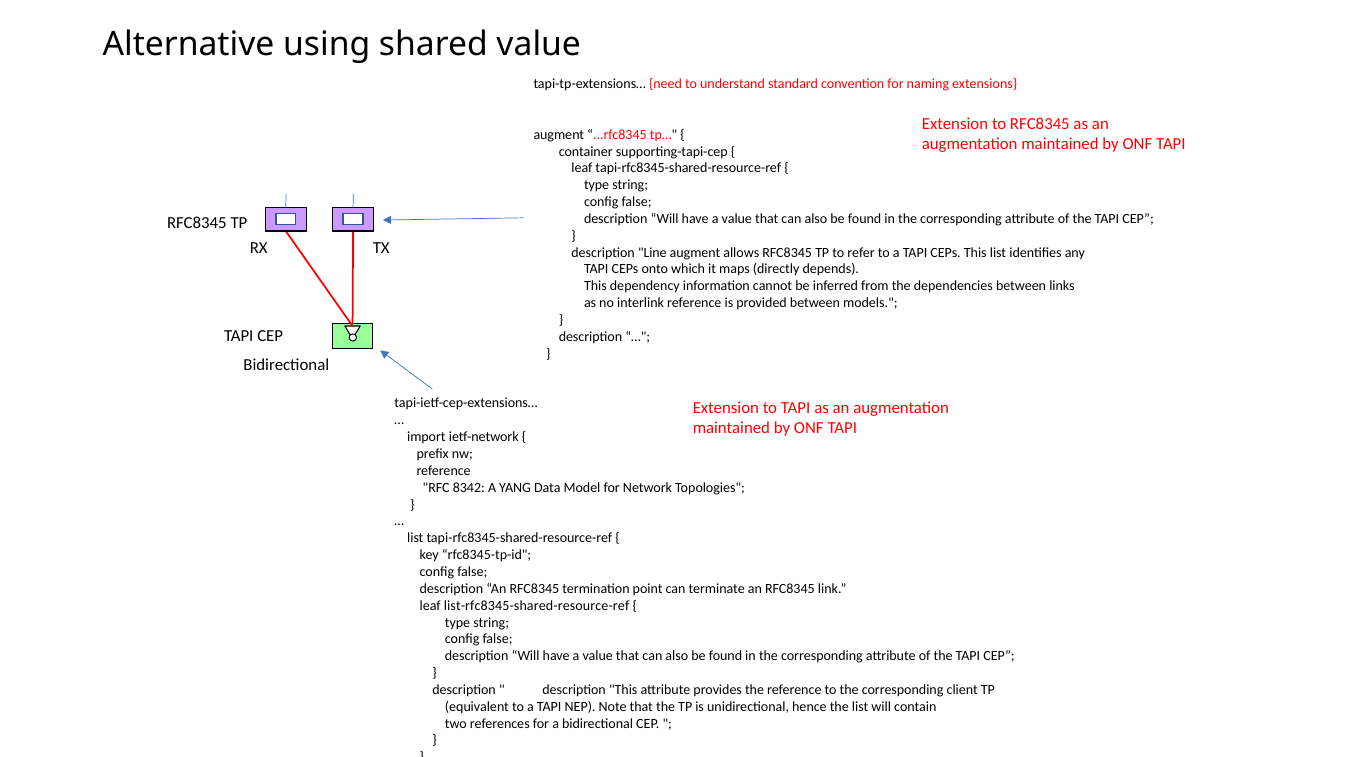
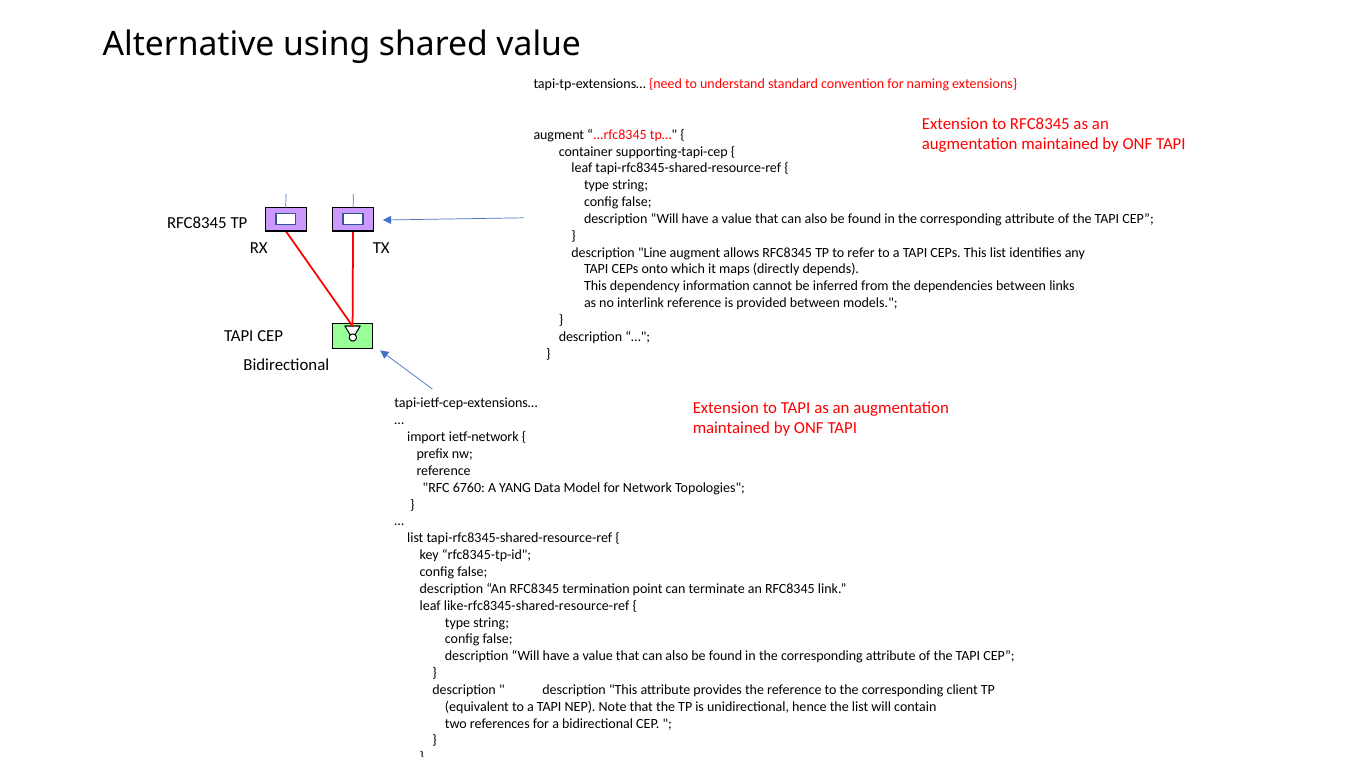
8342: 8342 -> 6760 (469, 488)
list-rfc8345-shared-resource-ref: list-rfc8345-shared-resource-ref -> like-rfc8345-shared-resource-ref (537, 606)
